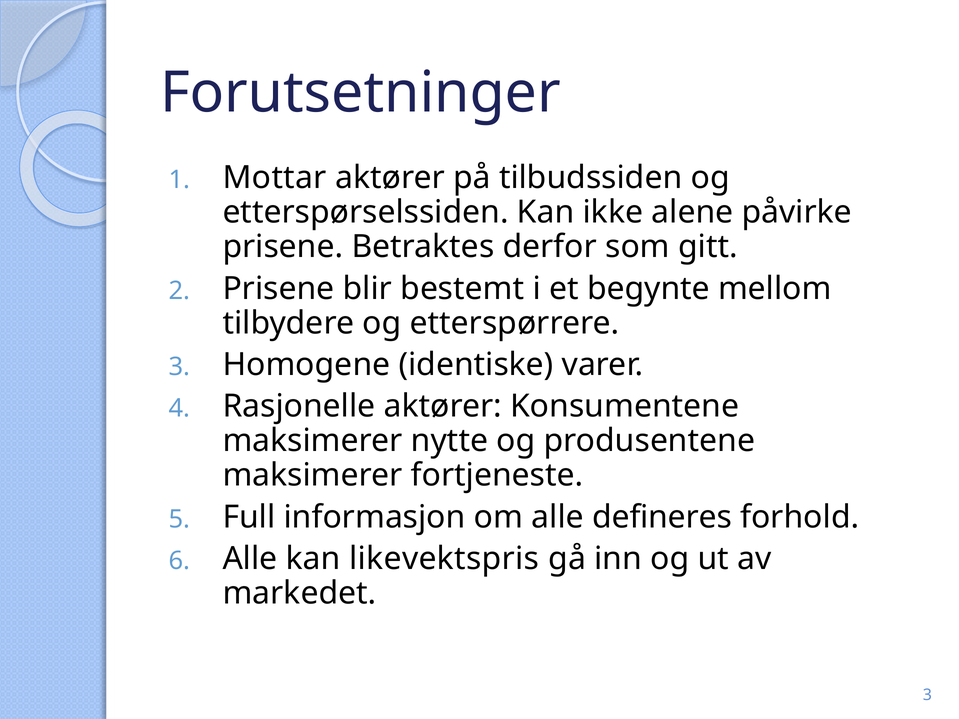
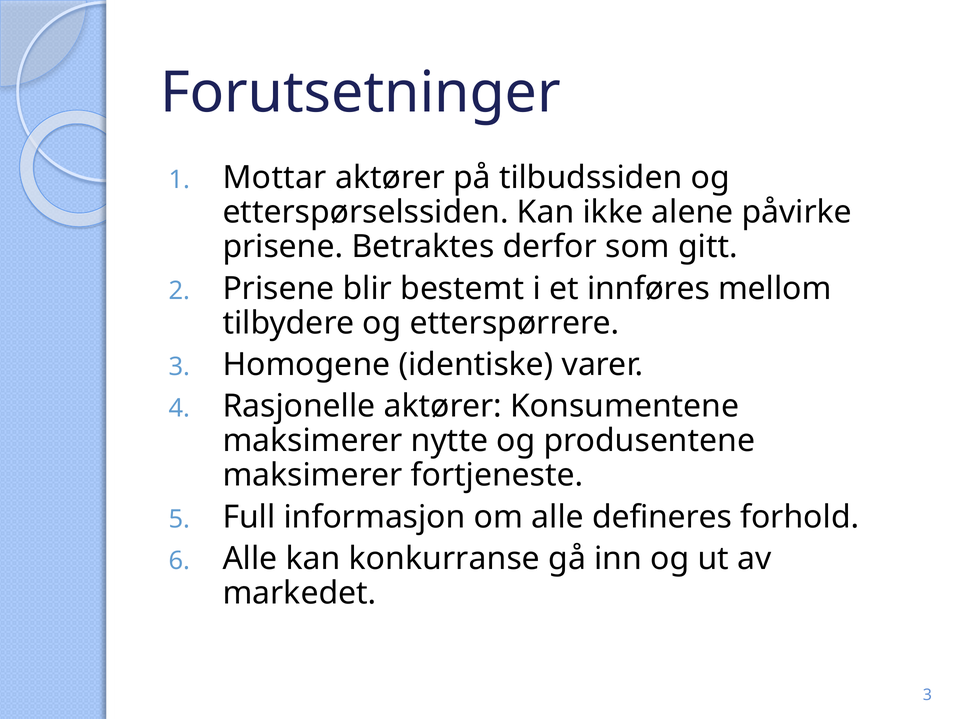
begynte: begynte -> innføres (649, 289)
likevektspris: likevektspris -> konkurranse (444, 559)
